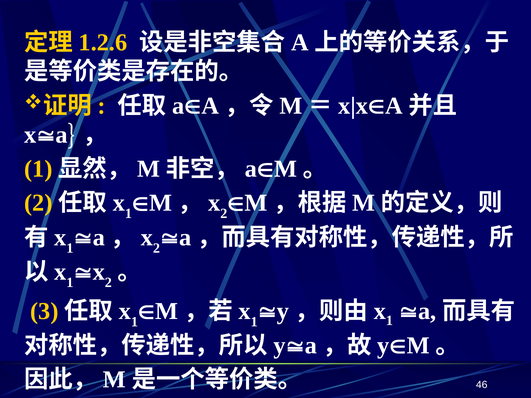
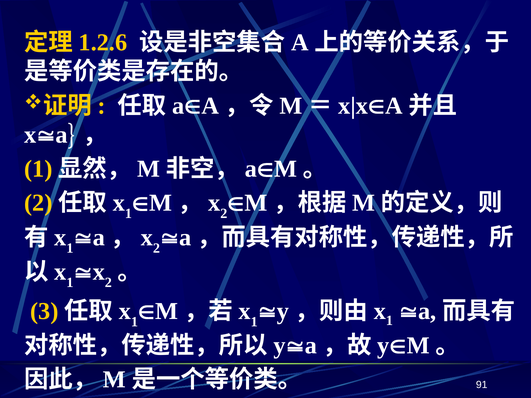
46: 46 -> 91 (482, 385)
